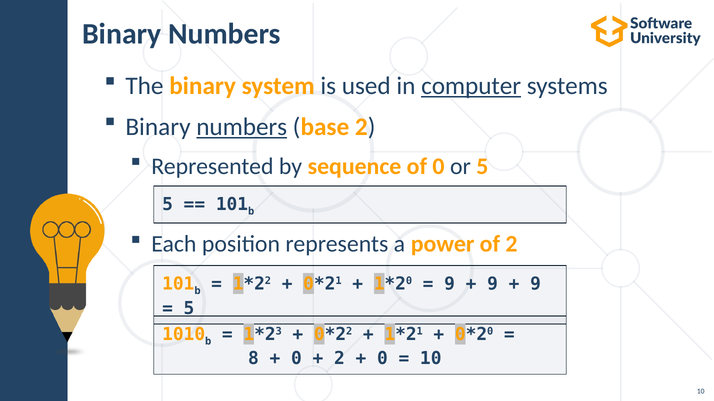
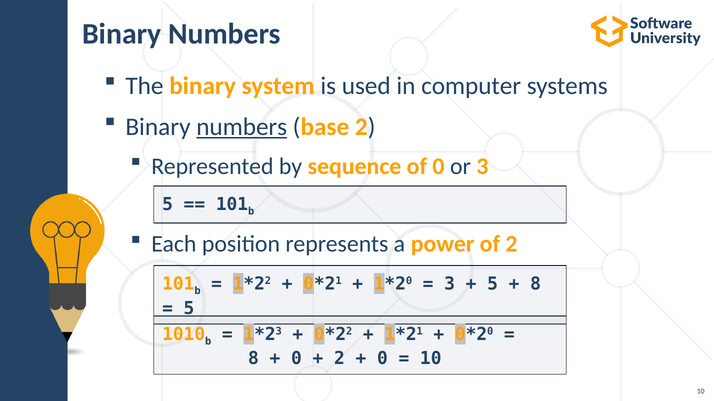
computer underline: present -> none (471, 86)
or 5: 5 -> 3 (482, 167)
9: 9 -> 3 (450, 284)
9: 9 -> 5 (493, 284)
9: 9 -> 8 (536, 284)
